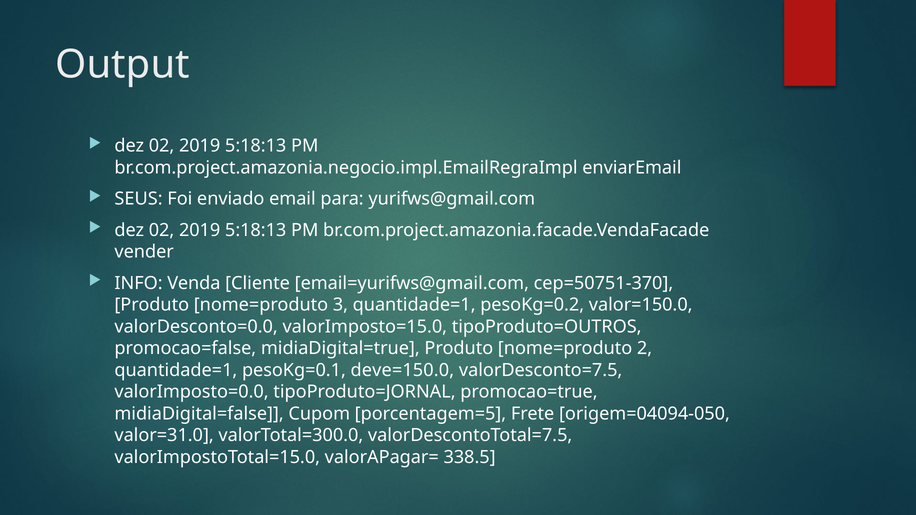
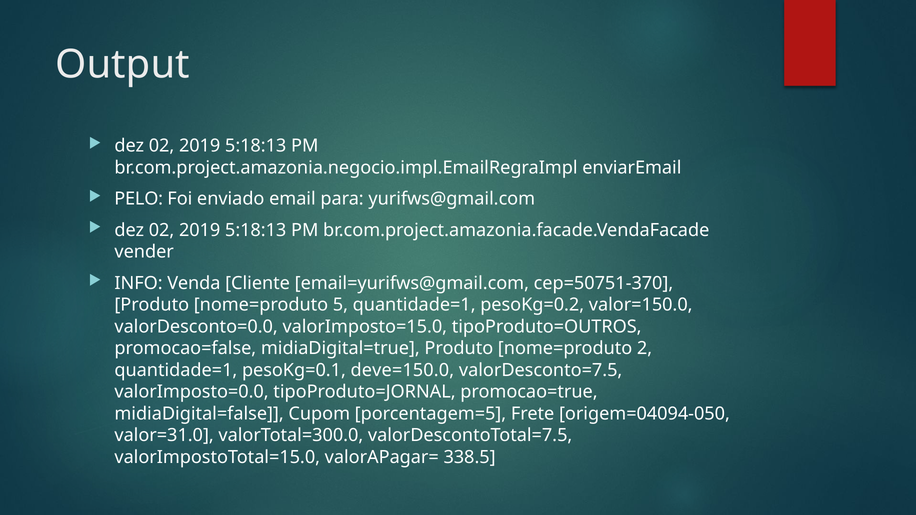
SEUS: SEUS -> PELO (139, 199)
3: 3 -> 5 (340, 305)
